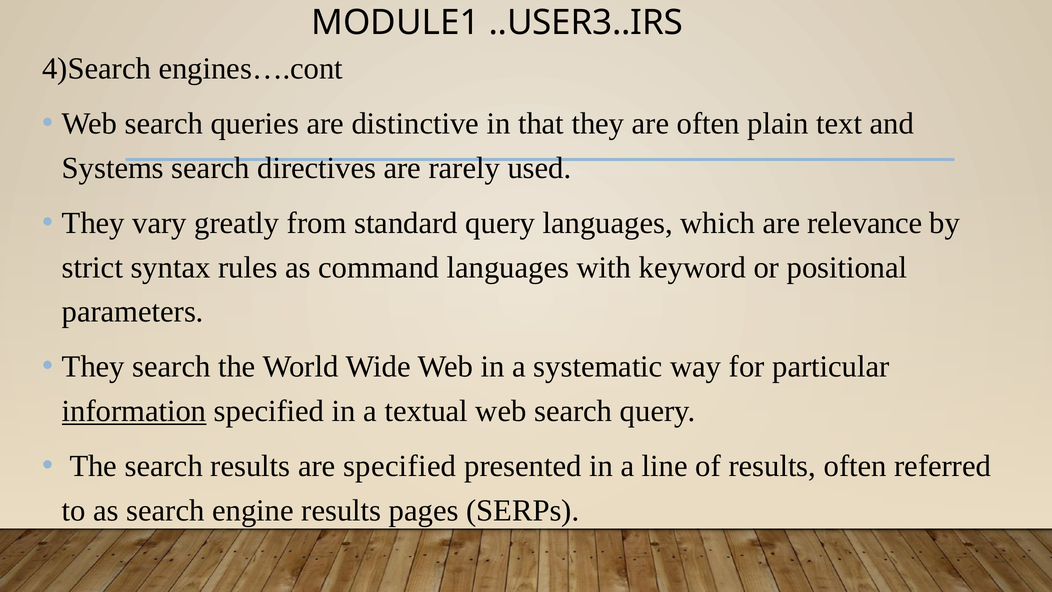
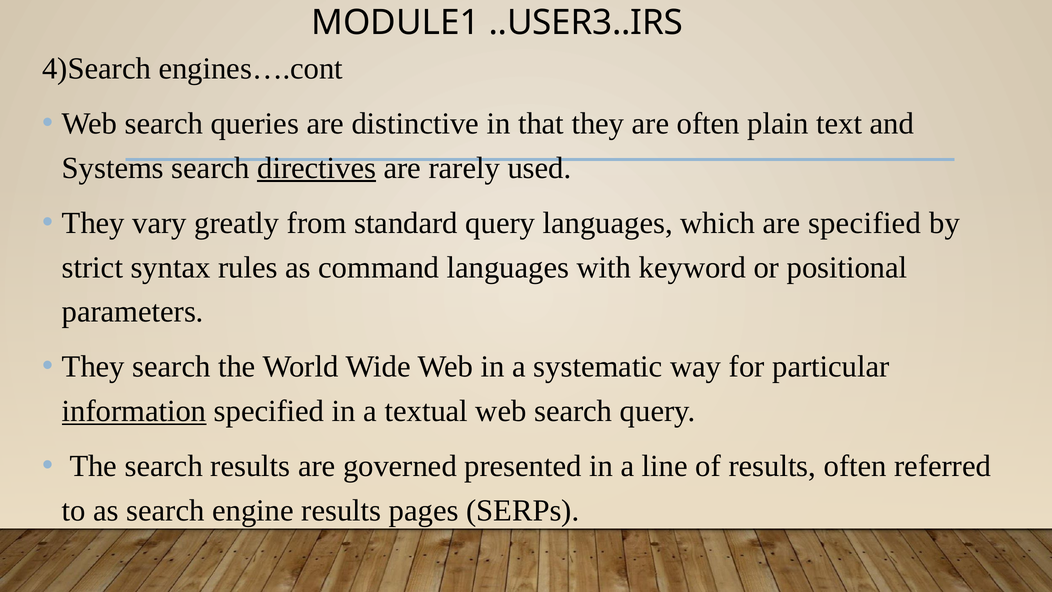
directives underline: none -> present (317, 168)
are relevance: relevance -> specified (865, 223)
are specified: specified -> governed (400, 466)
